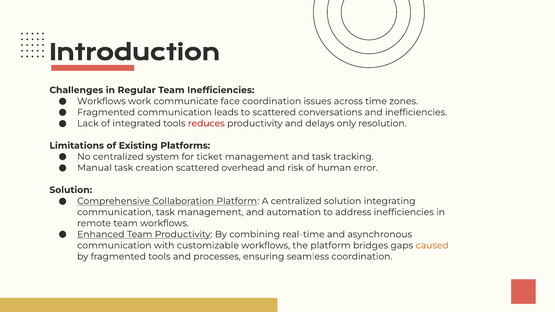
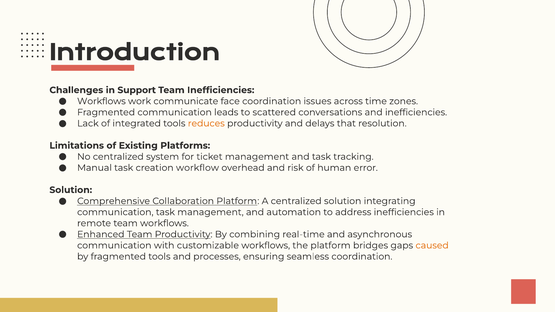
Regular: Regular -> Support (137, 90)
reduces colour: red -> orange (206, 123)
only: only -> that (346, 123)
creation scattered: scattered -> workflow (197, 168)
